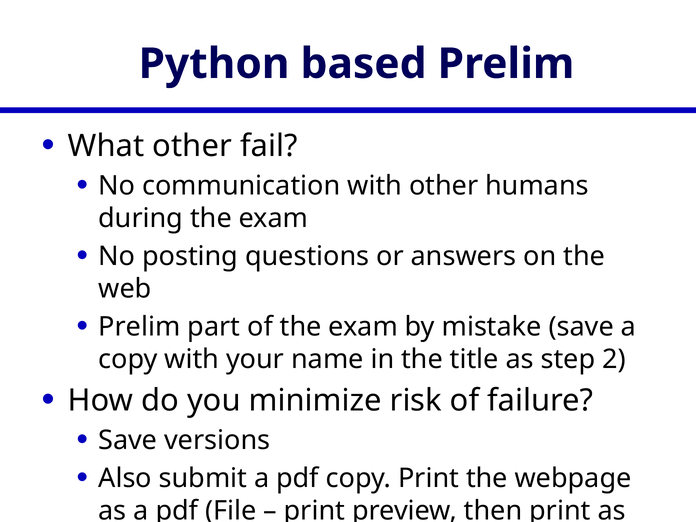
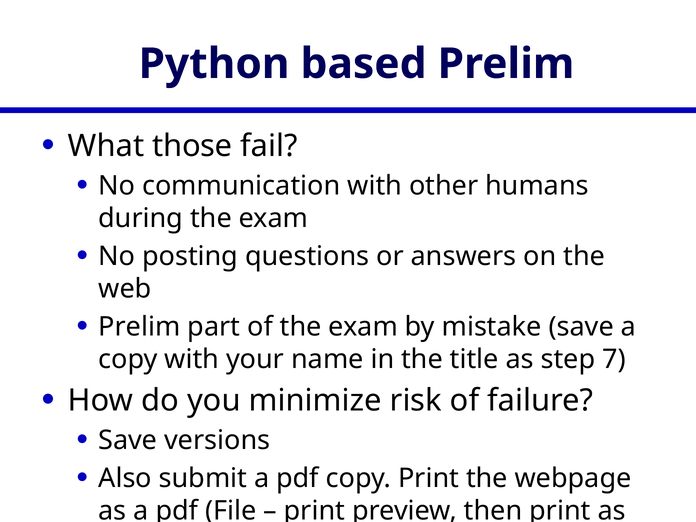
What other: other -> those (192, 146)
2: 2 -> 7 (614, 359)
